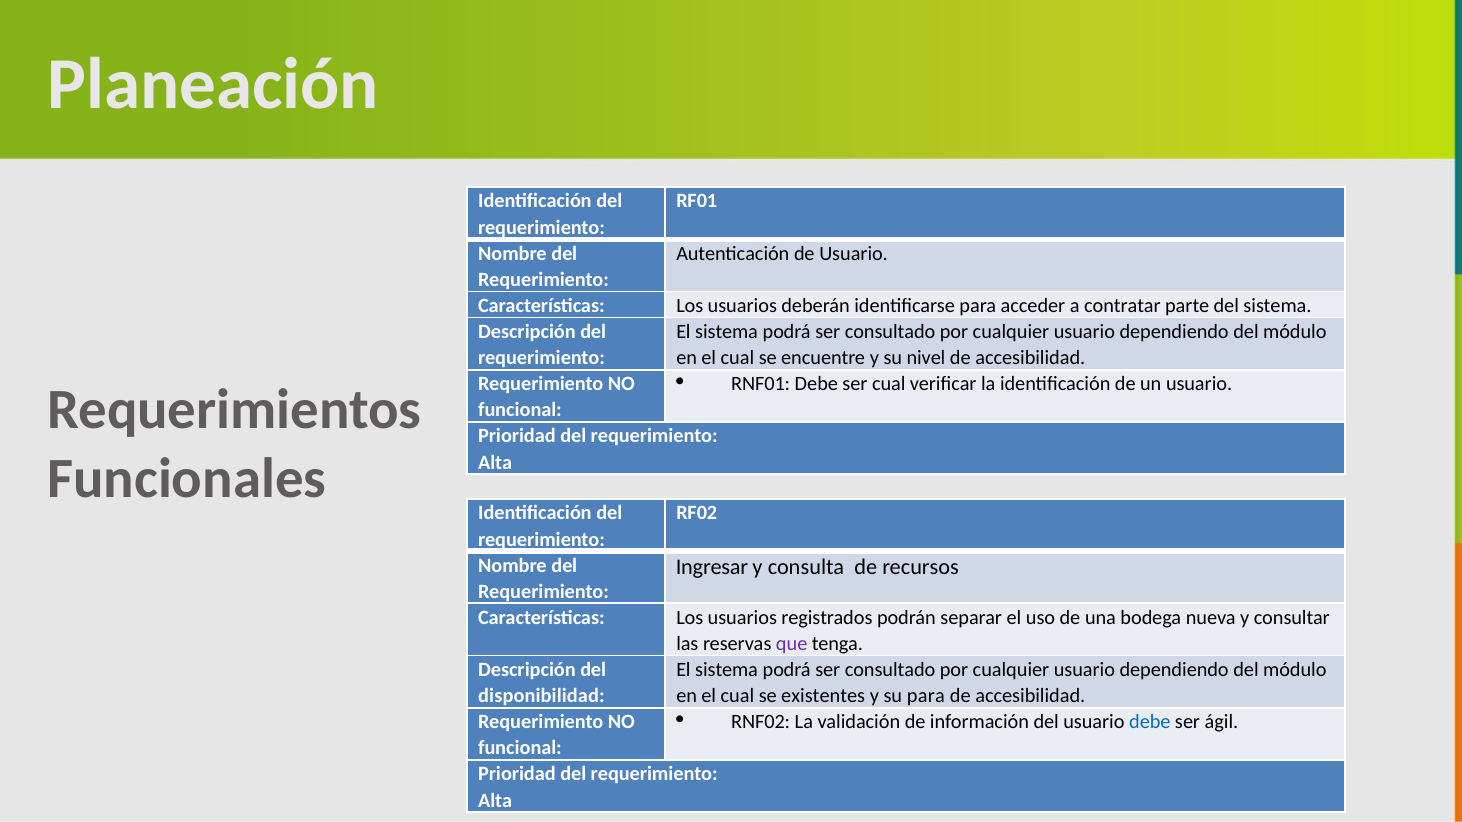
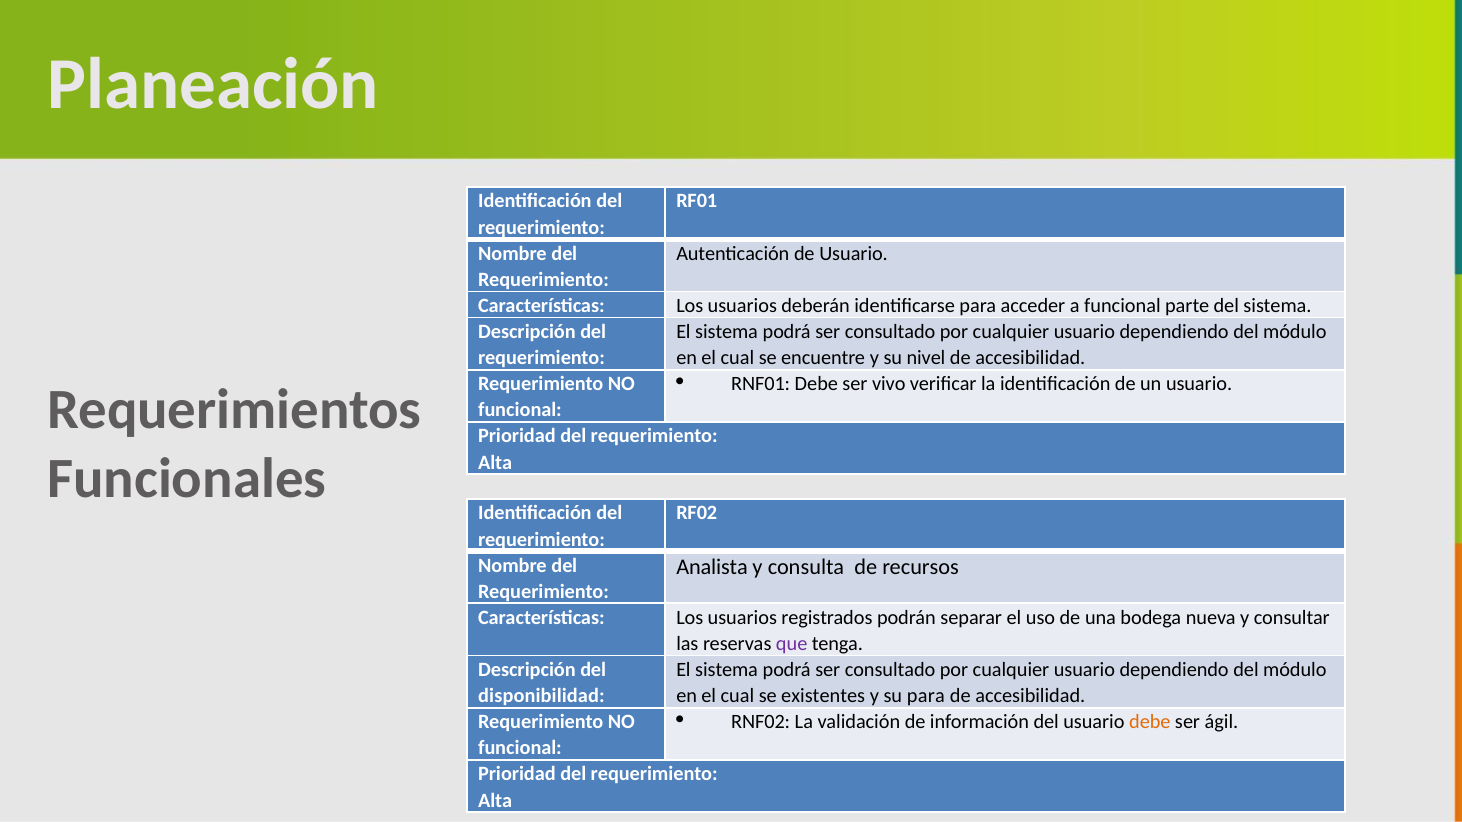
a contratar: contratar -> funcional (1122, 306)
ser cual: cual -> vivo (889, 384)
Ingresar: Ingresar -> Analista (712, 567)
debe colour: blue -> orange (1150, 722)
